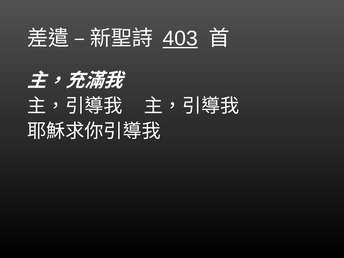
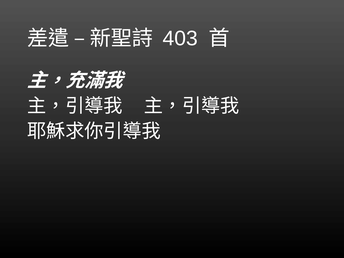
403 underline: present -> none (180, 39)
